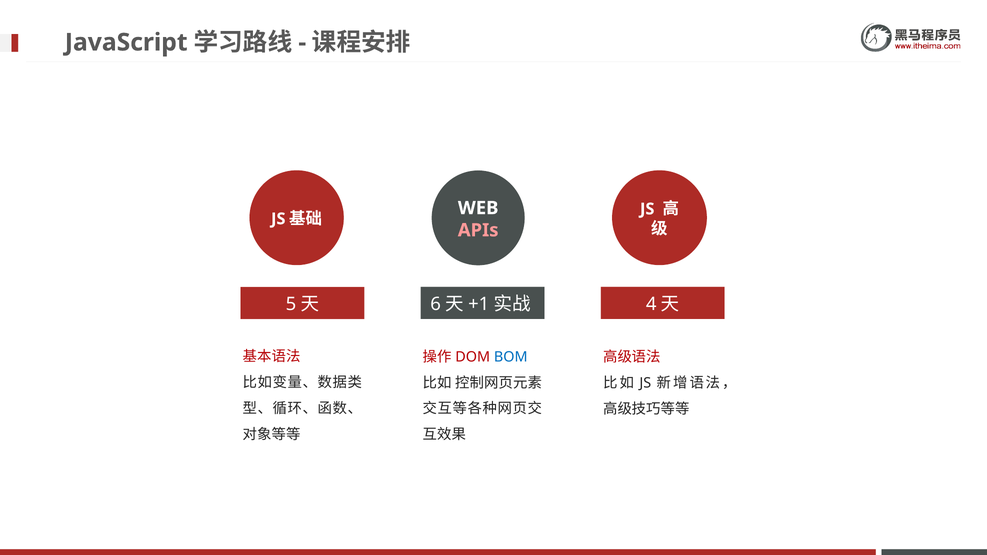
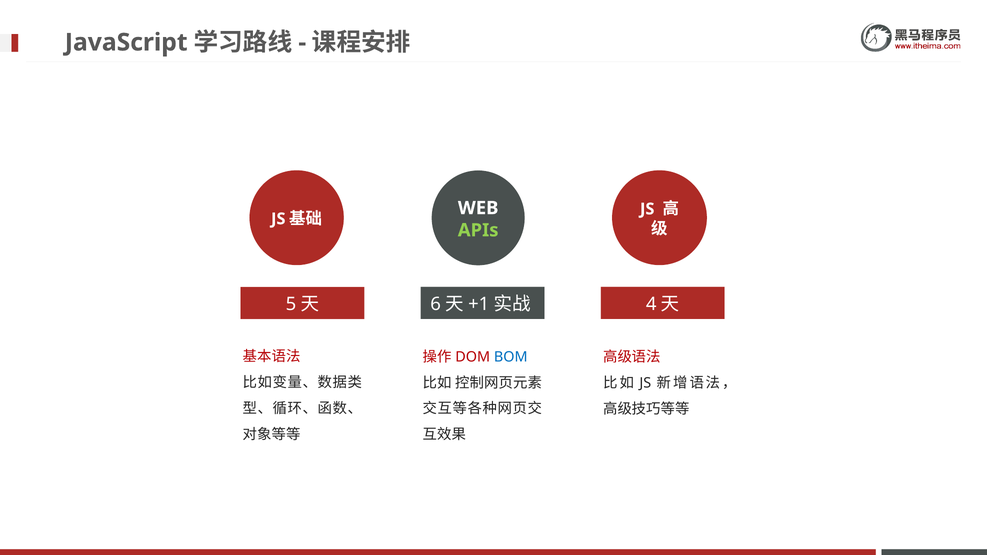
APIs colour: pink -> light green (478, 230)
